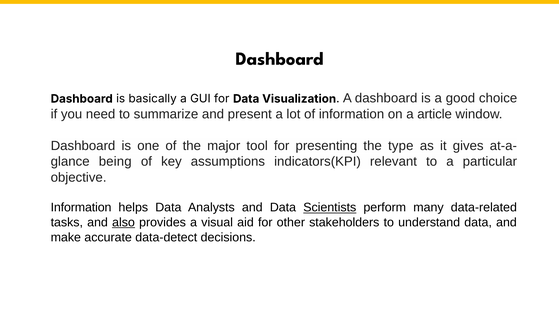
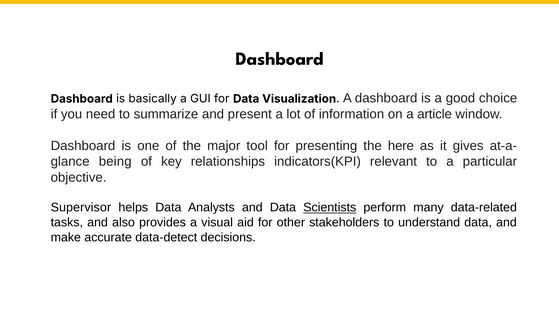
type: type -> here (401, 146)
assumptions: assumptions -> relationships (228, 162)
Information: Information -> Supervisor (81, 208)
also underline: present -> none (124, 223)
